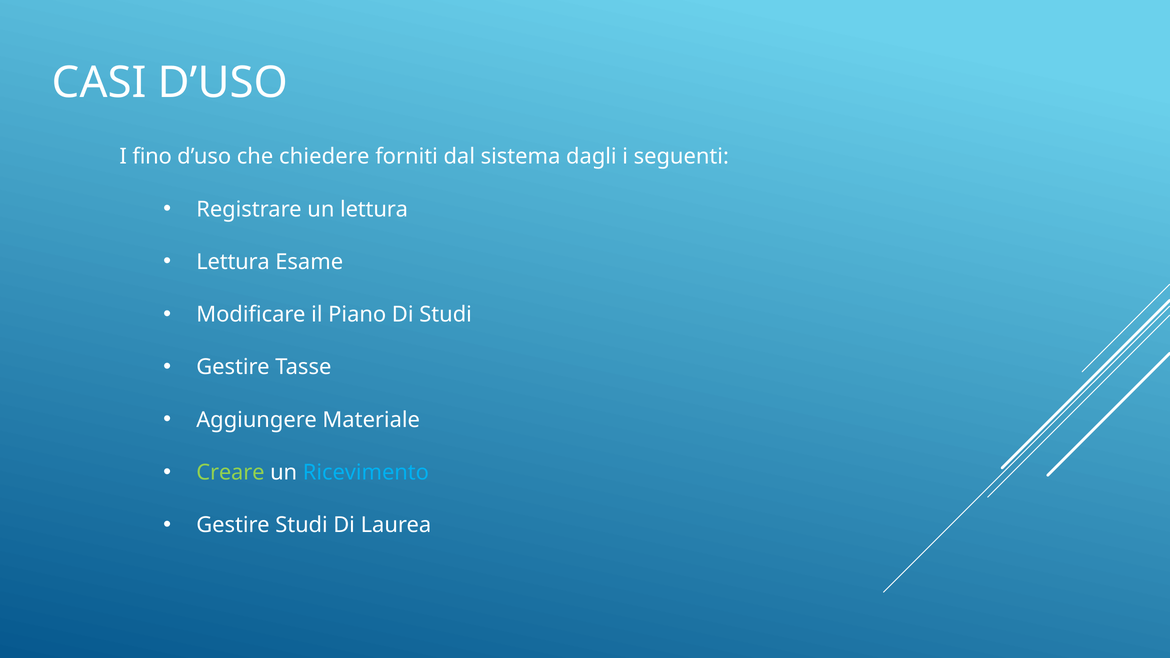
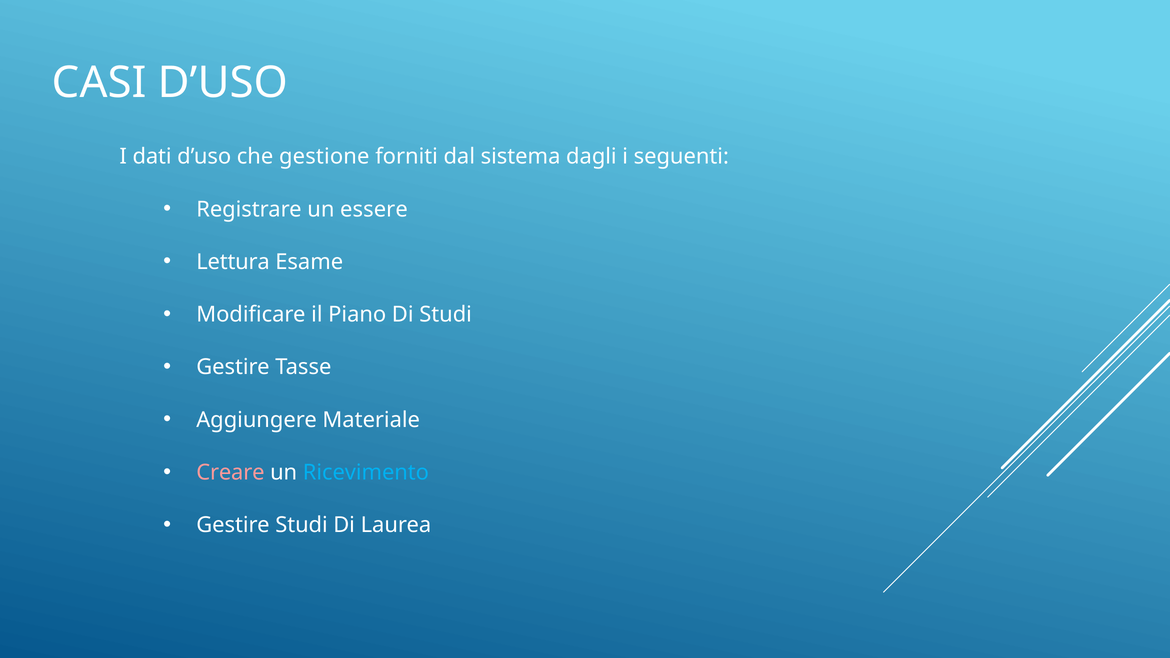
fino: fino -> dati (152, 157)
chiedere: chiedere -> gestione (324, 157)
un lettura: lettura -> essere (374, 209)
Creare colour: light green -> pink (230, 473)
